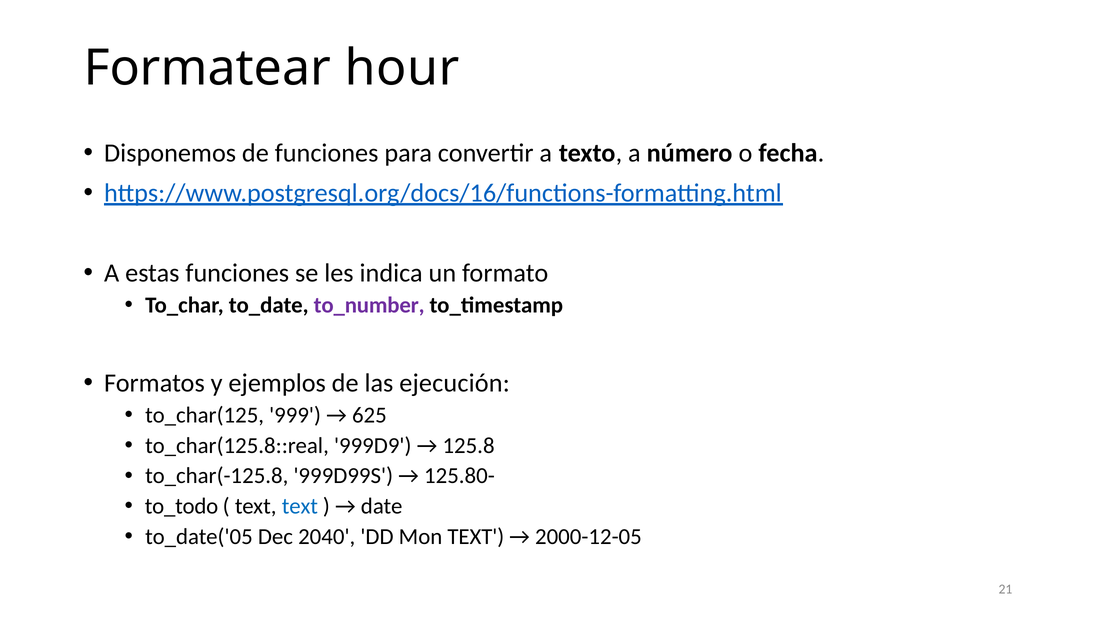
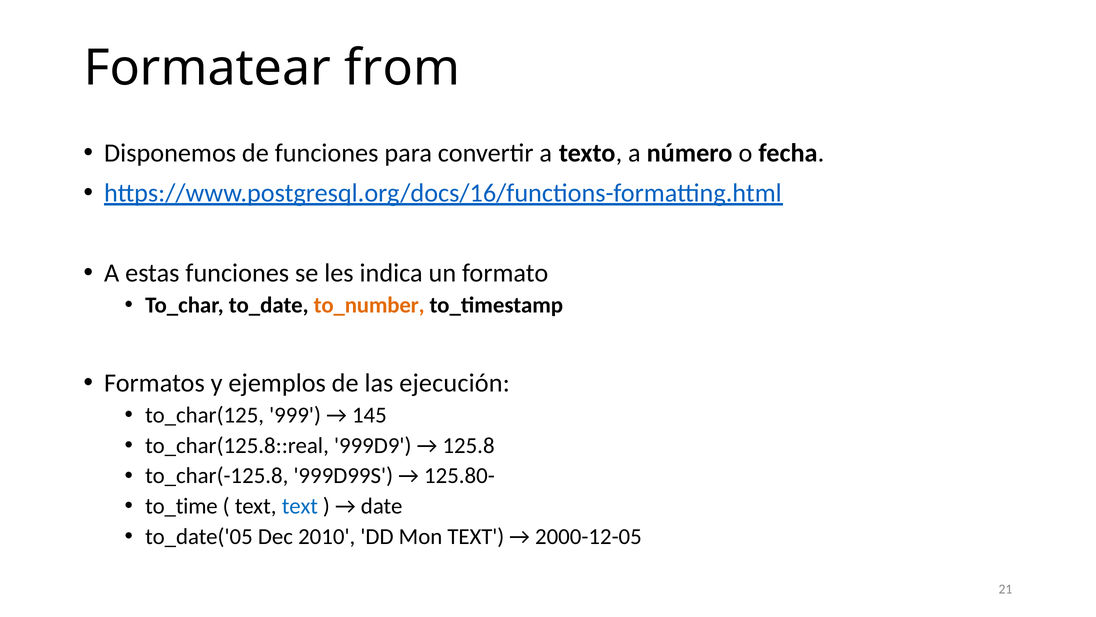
hour: hour -> from (402, 68)
to_number colour: purple -> orange (369, 305)
625: 625 -> 145 (369, 415)
to_todo: to_todo -> to_time (181, 506)
2040: 2040 -> 2010 (327, 536)
